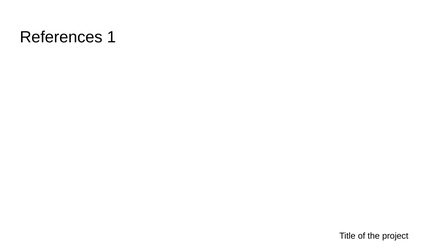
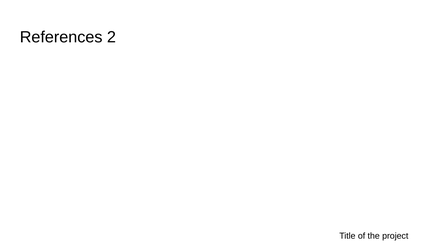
1: 1 -> 2 (111, 37)
